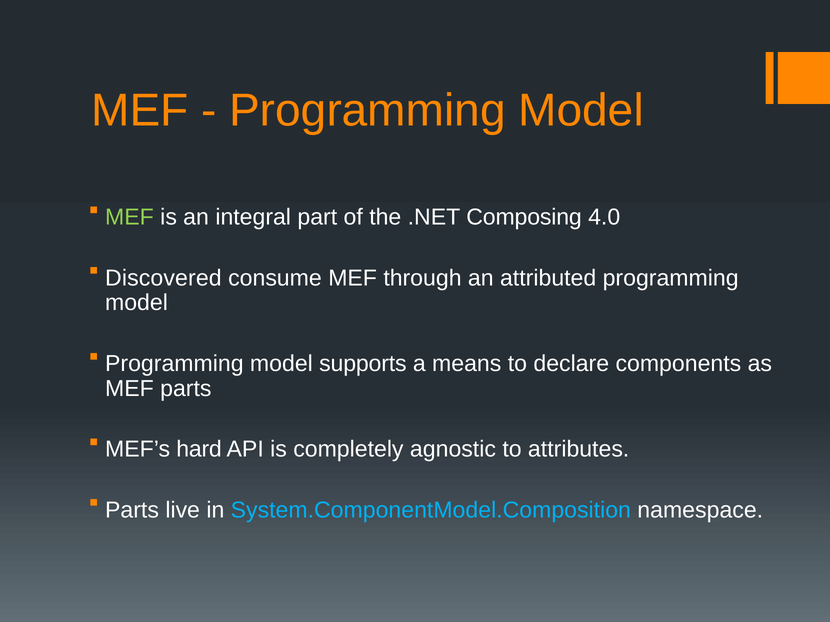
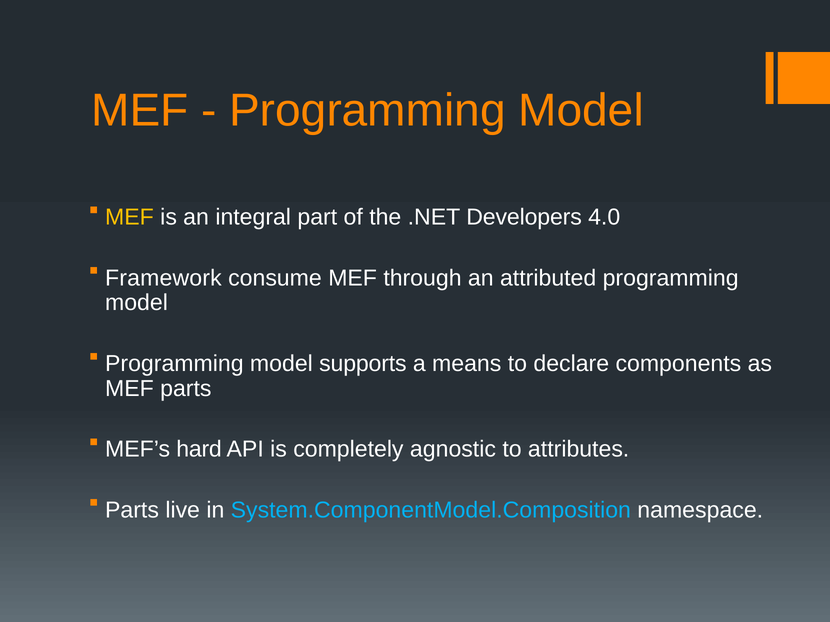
MEF colour: light green -> yellow (129, 217)
Composing: Composing -> Developers (524, 217)
Discovered: Discovered -> Framework (163, 278)
